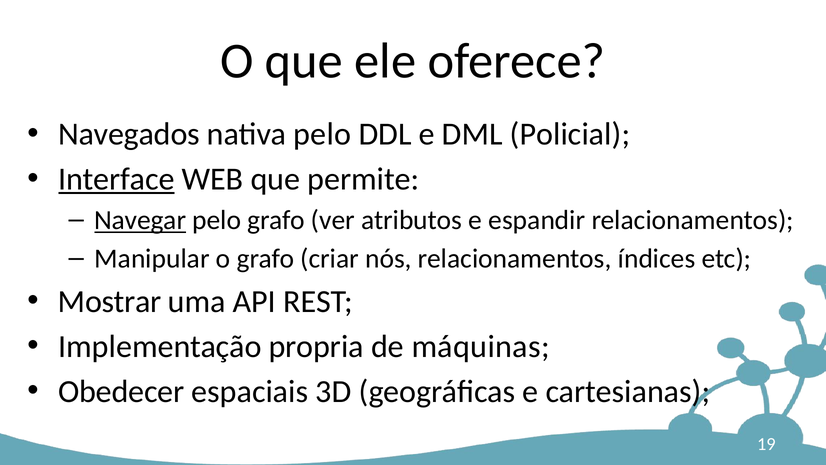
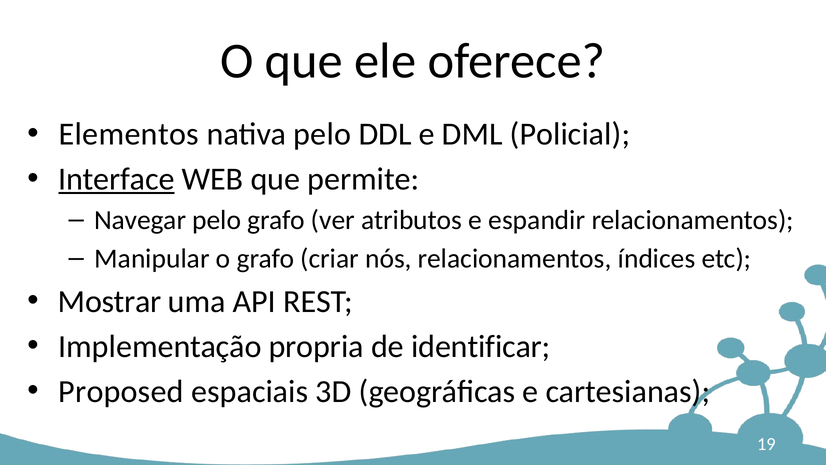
Navegados: Navegados -> Elementos (129, 134)
Navegar underline: present -> none (140, 220)
máquinas: máquinas -> identificar (481, 346)
Obedecer: Obedecer -> Proposed (121, 391)
